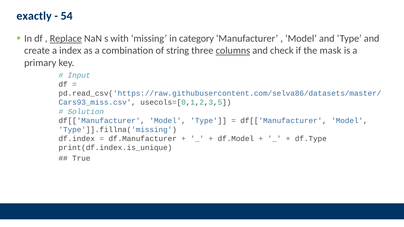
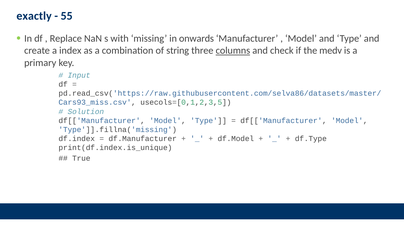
54: 54 -> 55 (67, 16)
Replace underline: present -> none (66, 39)
category: category -> onwards (196, 39)
mask: mask -> medv (331, 51)
